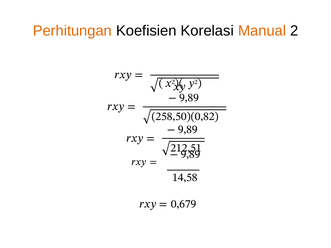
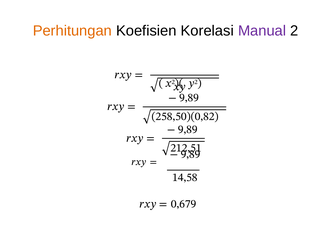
Manual colour: orange -> purple (262, 31)
